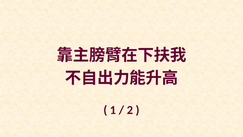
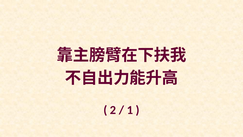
1: 1 -> 2 (113, 110)
2: 2 -> 1 (130, 110)
